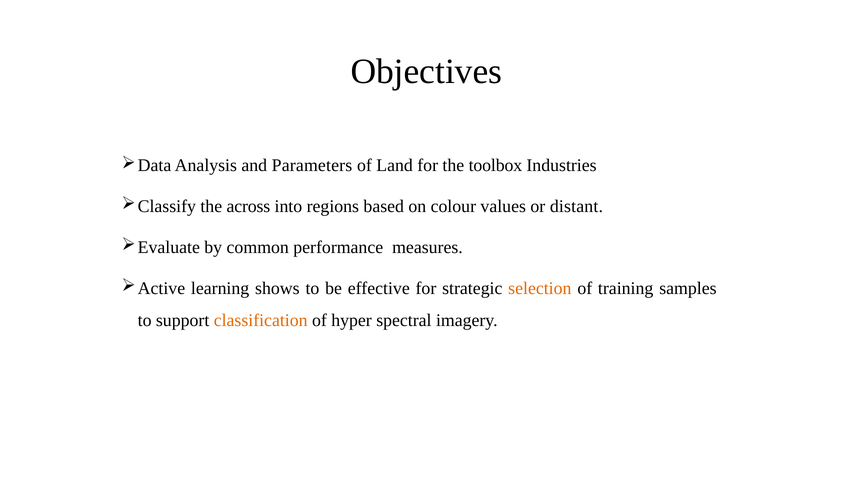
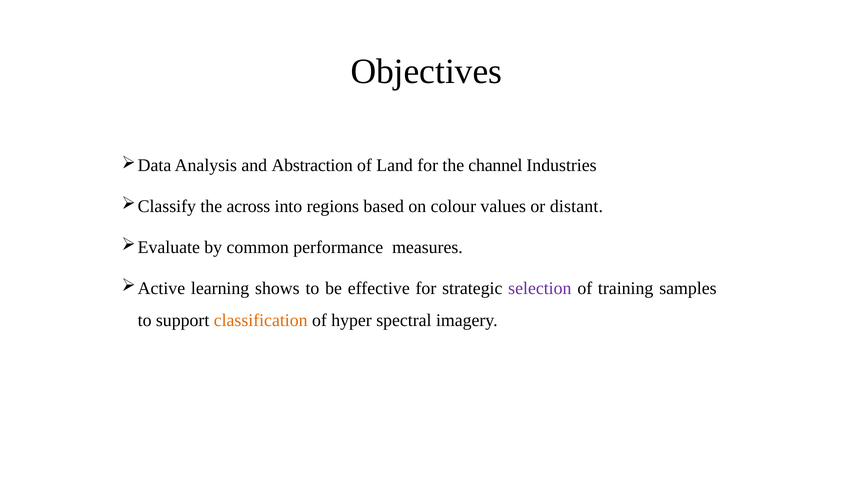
Parameters: Parameters -> Abstraction (312, 165)
toolbox: toolbox -> channel (495, 165)
selection colour: orange -> purple (540, 288)
